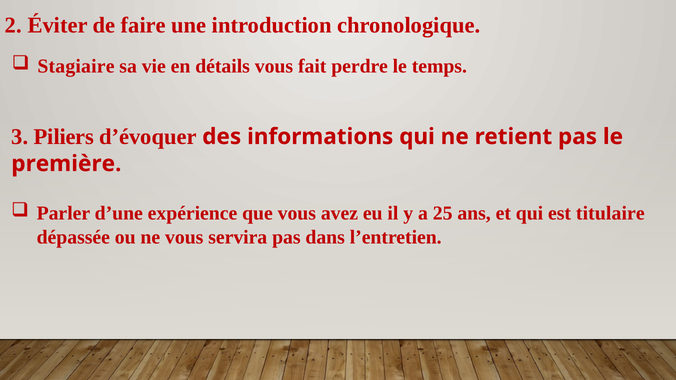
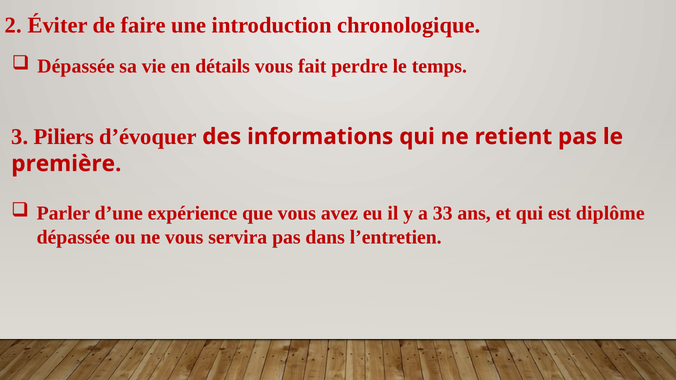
Stagiaire: Stagiaire -> Dépassée (76, 66)
25: 25 -> 33 (443, 214)
titulaire: titulaire -> diplôme (610, 214)
